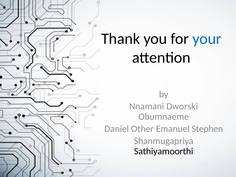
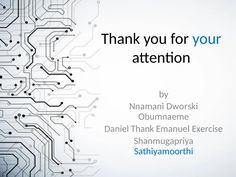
Daniel Other: Other -> Thank (143, 129)
Stephen: Stephen -> Exercise (207, 129)
Sathiyamoorthi colour: black -> blue (164, 151)
